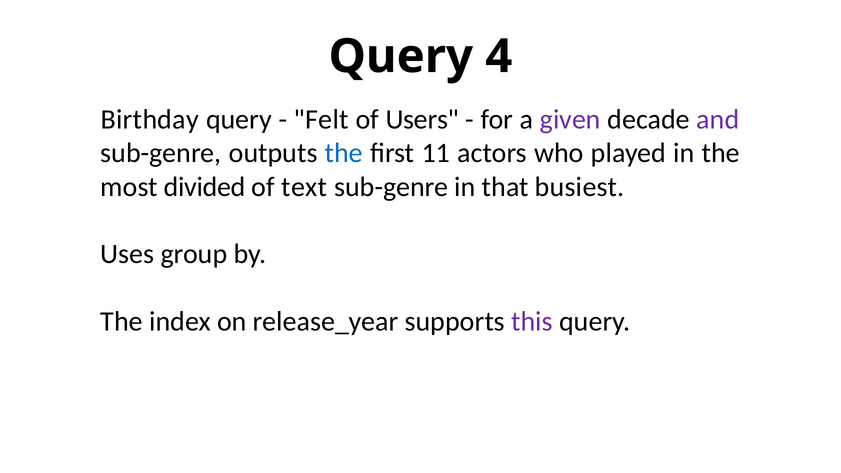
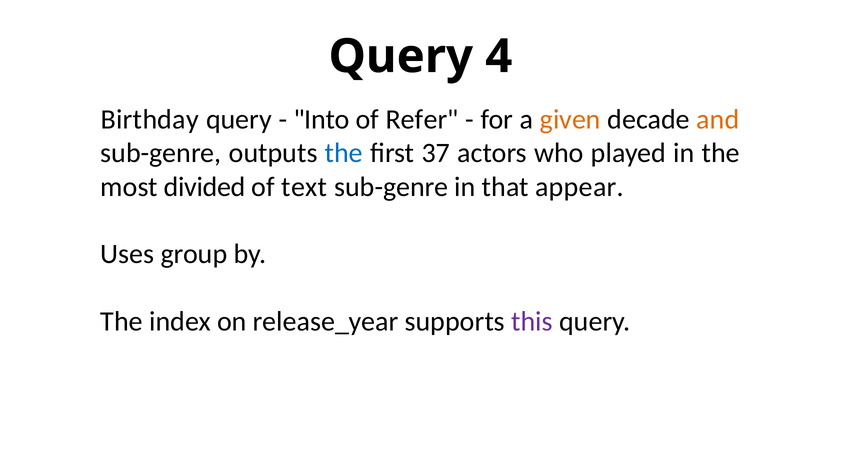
Felt: Felt -> Into (322, 119)
Users: Users -> Refer (422, 119)
given colour: purple -> orange (570, 119)
and colour: purple -> orange (718, 119)
11: 11 -> 37 (436, 153)
busiest: busiest -> appear (580, 187)
